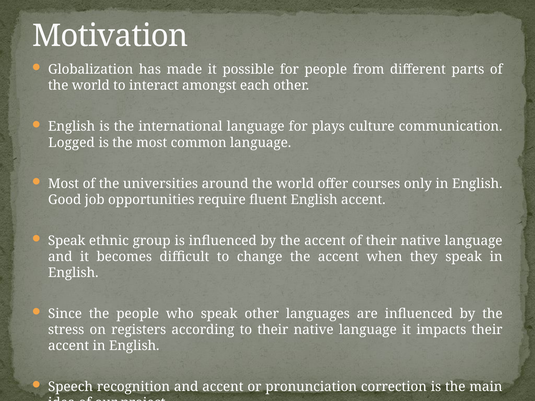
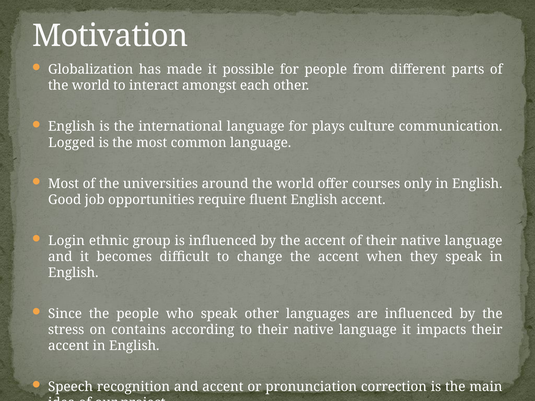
Speak: Speak -> Login (67, 241)
registers: registers -> contains (139, 330)
